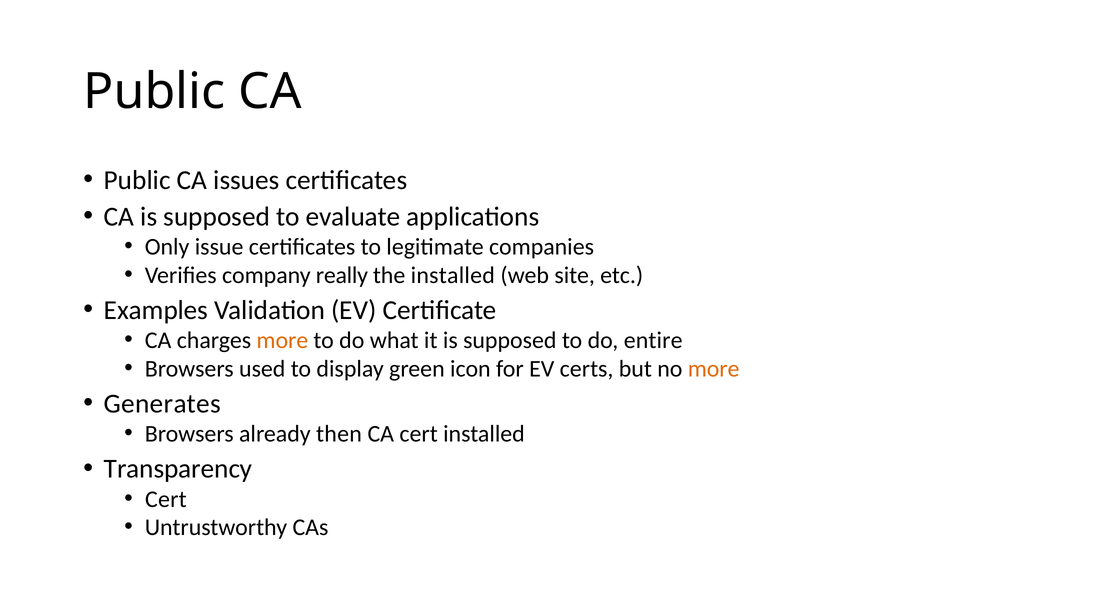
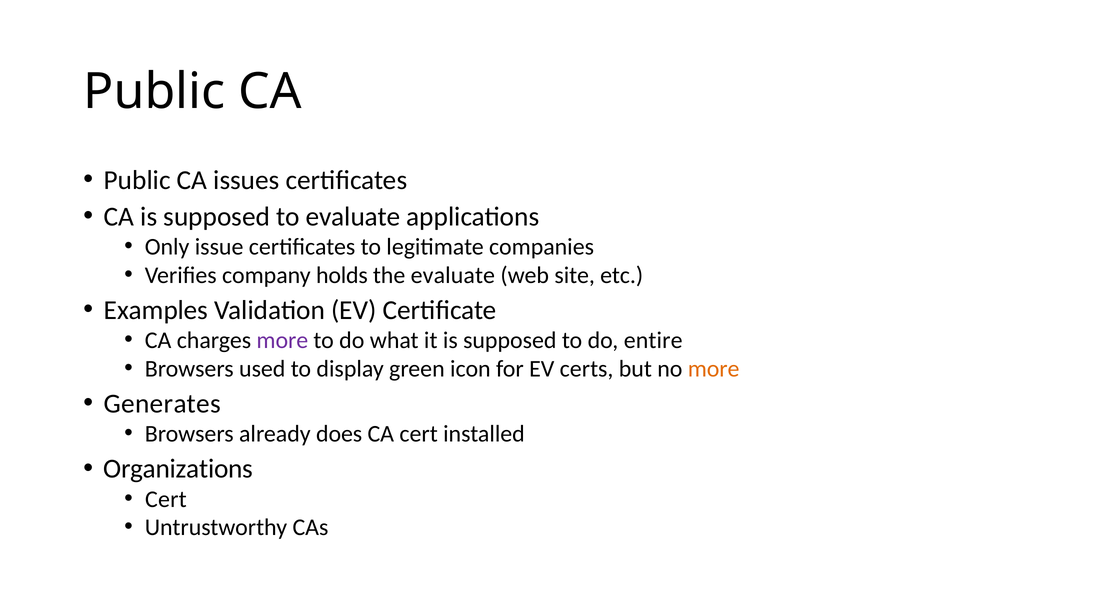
really: really -> holds (342, 275)
the installed: installed -> evaluate (453, 275)
more colour: orange -> purple (282, 340)
then: then -> does (339, 434)
Transparency: Transparency -> Organizations (178, 469)
